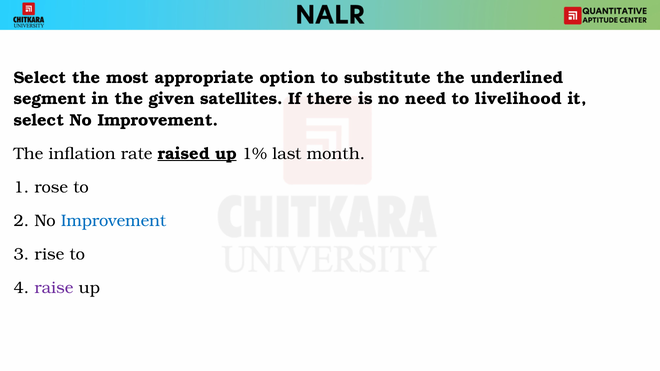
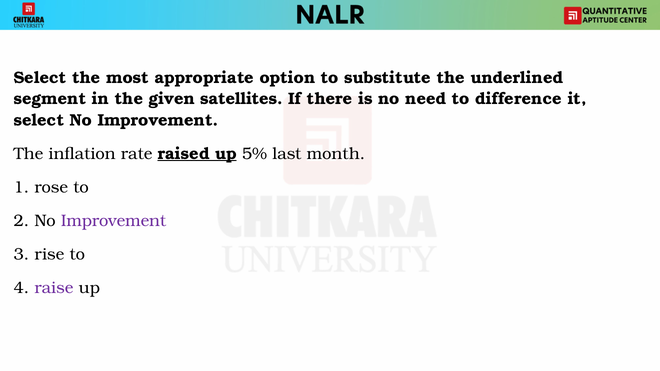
livelihood: livelihood -> difference (518, 99)
1%: 1% -> 5% (255, 154)
Improvement colour: blue -> purple (114, 221)
